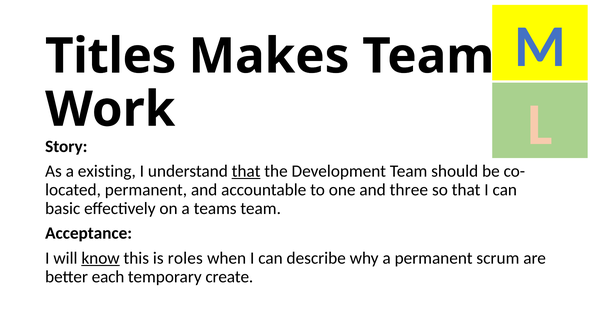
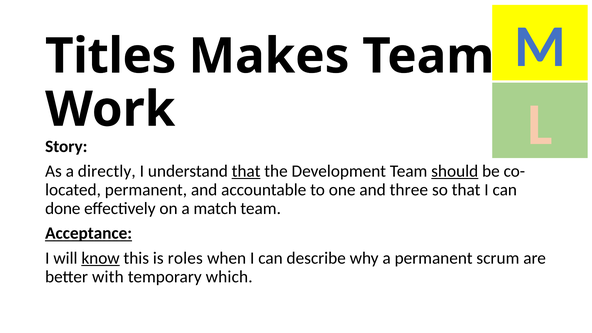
existing: existing -> directly (107, 171)
should underline: none -> present (455, 171)
basic: basic -> done (63, 208)
a teams: teams -> match (215, 208)
Acceptance underline: none -> present (89, 233)
each: each -> with (108, 277)
create: create -> which (229, 277)
